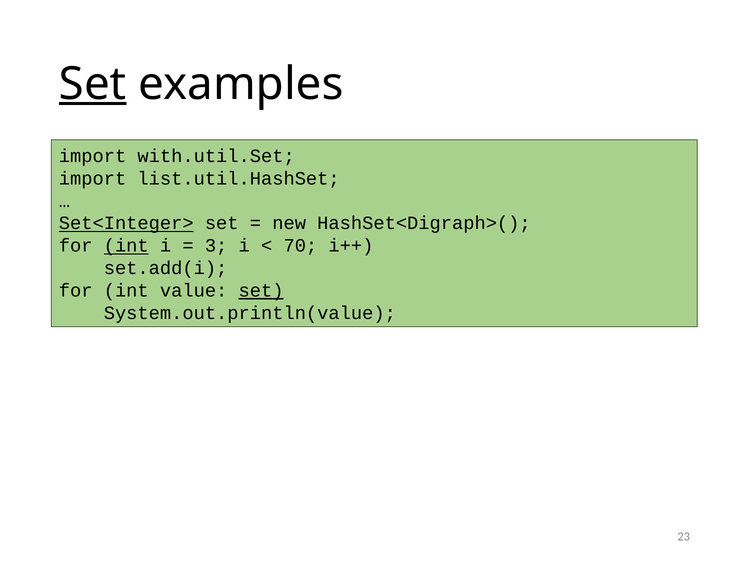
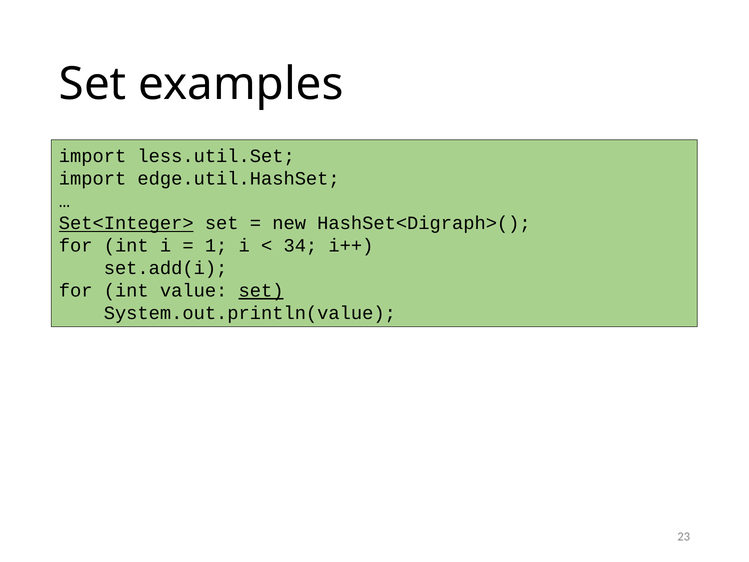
Set underline: present -> none (93, 84)
with.util.Set: with.util.Set -> less.util.Set (216, 156)
list.util.HashSet: list.util.HashSet -> edge.util.HashSet (239, 178)
int underline: present -> none (126, 246)
3: 3 -> 1 (216, 246)
70: 70 -> 34 (300, 246)
